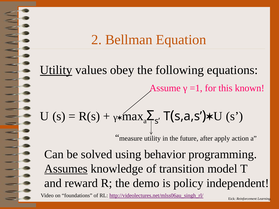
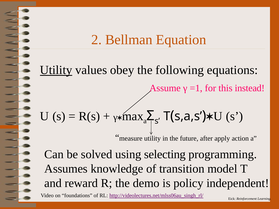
known: known -> instead (250, 88)
behavior: behavior -> selecting (165, 155)
Assumes underline: present -> none (66, 169)
